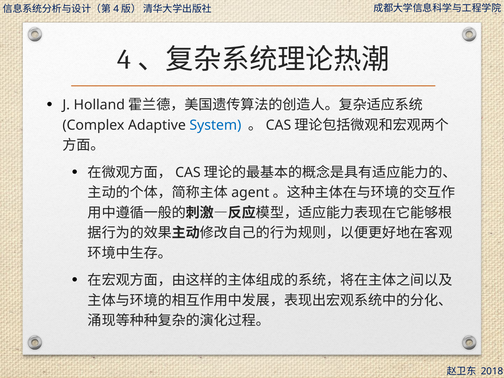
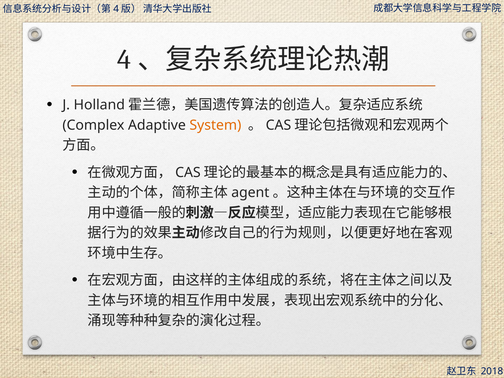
System colour: blue -> orange (215, 125)
